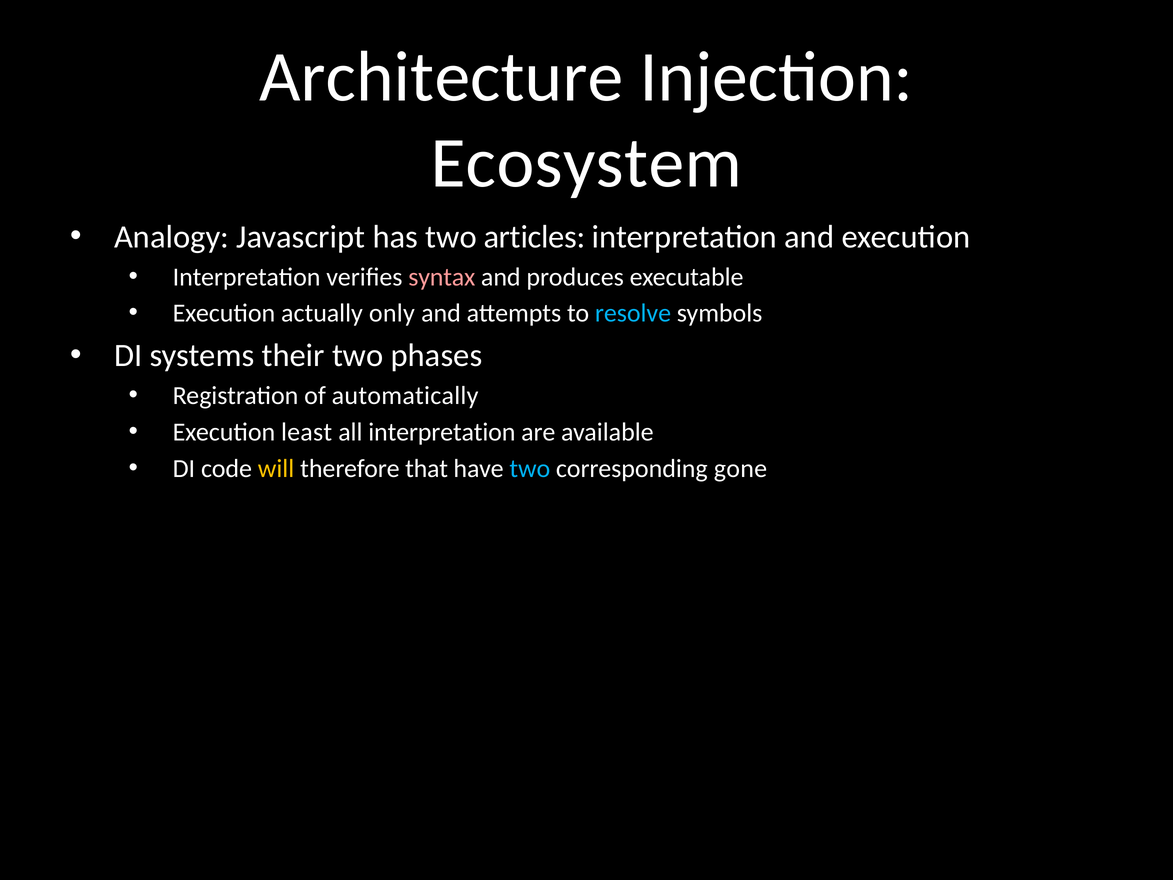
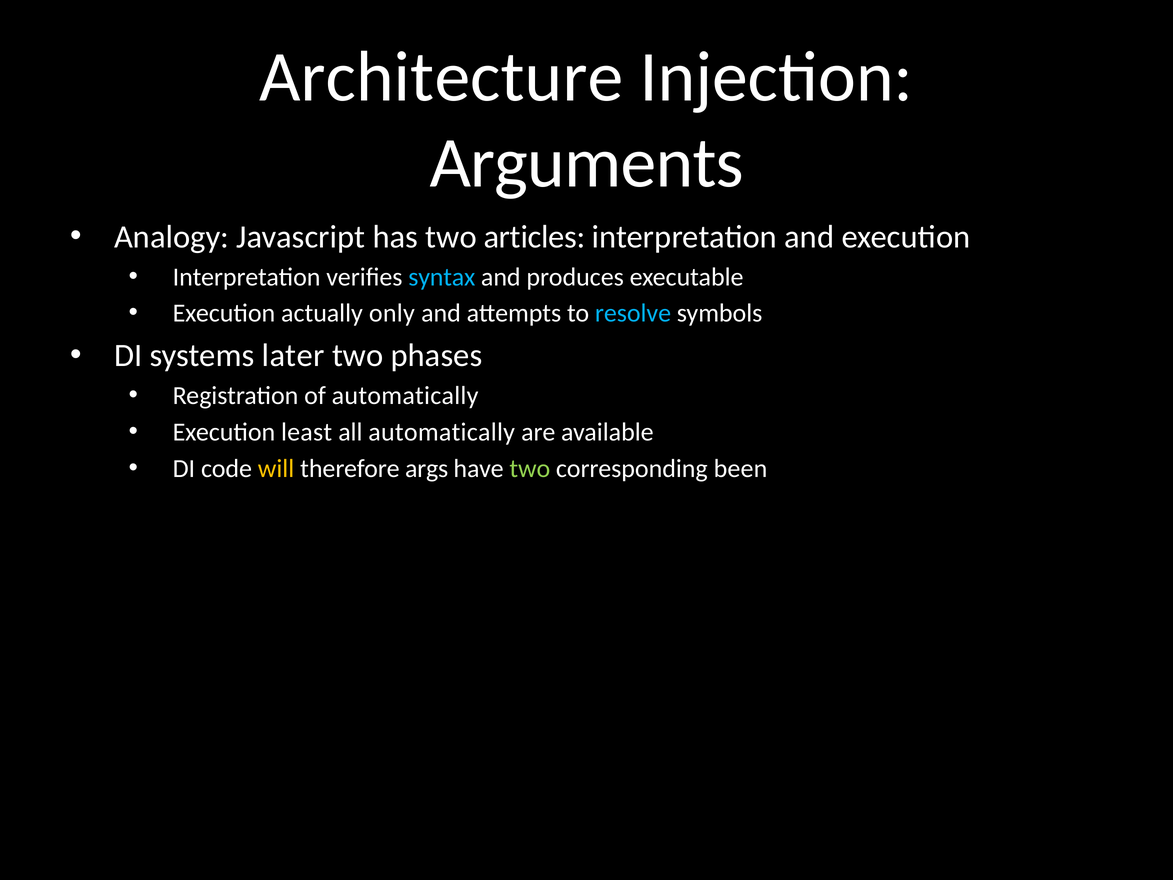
Ecosystem: Ecosystem -> Arguments (587, 163)
syntax colour: pink -> light blue (442, 277)
their: their -> later (293, 356)
all interpretation: interpretation -> automatically (442, 432)
that: that -> args (427, 468)
two colour: light blue -> light green (530, 468)
gone: gone -> been (741, 468)
